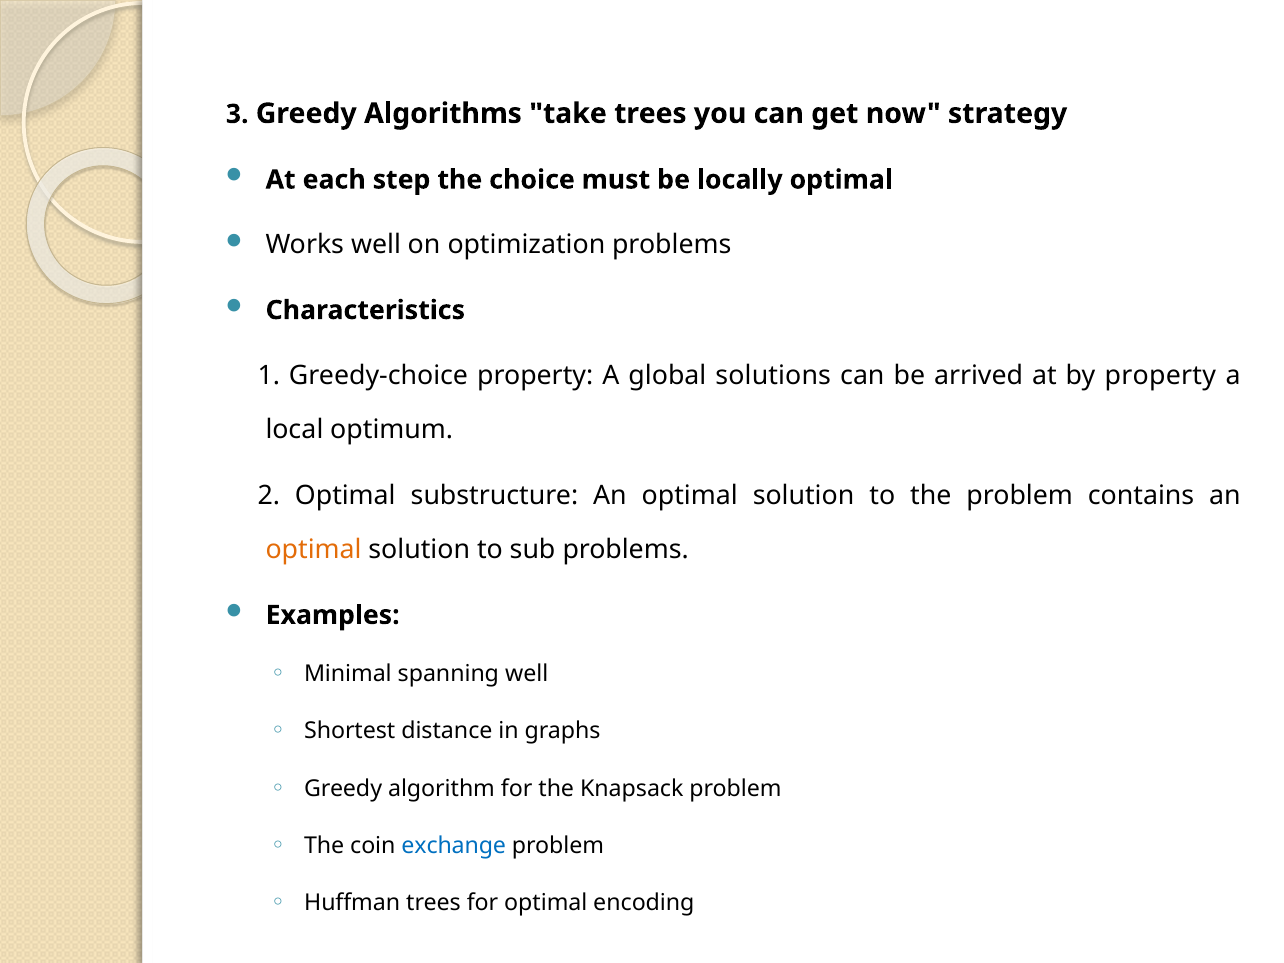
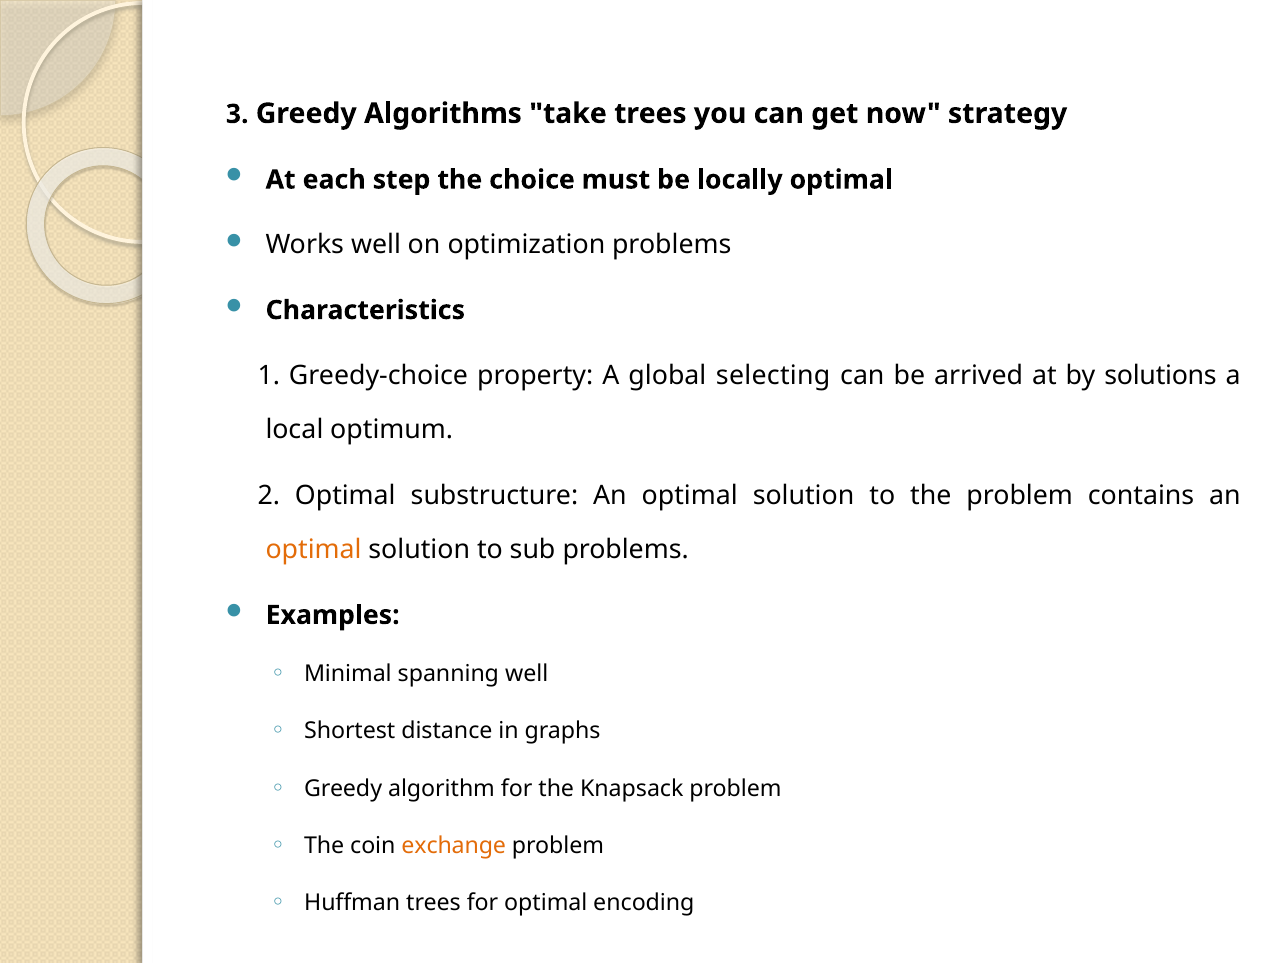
solutions: solutions -> selecting (773, 376)
by property: property -> solutions (1161, 376)
exchange colour: blue -> orange (454, 845)
